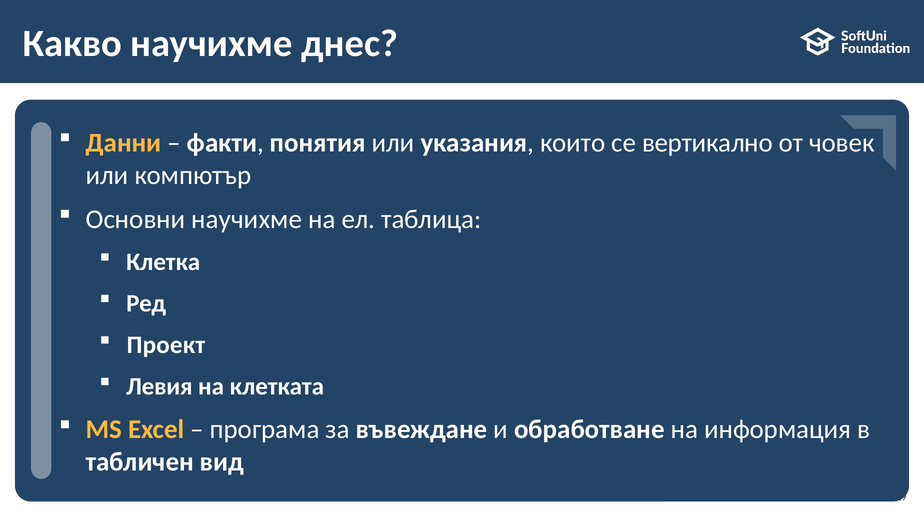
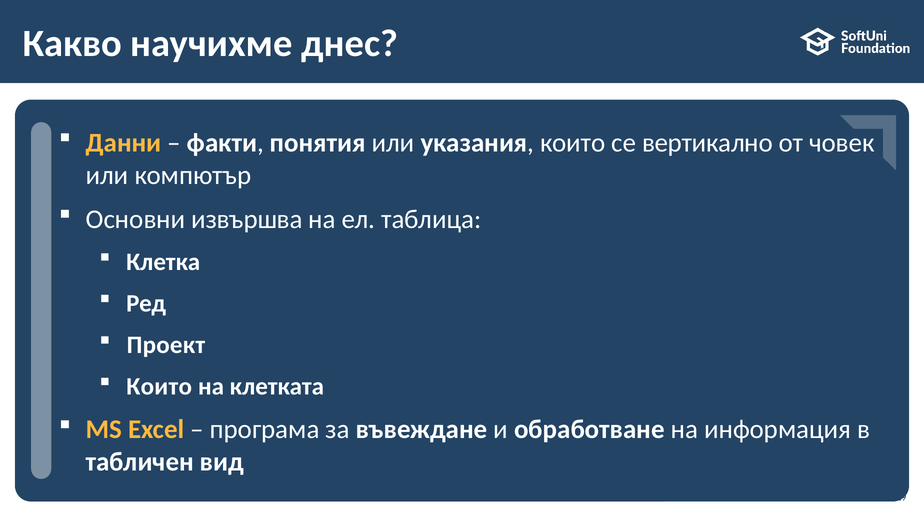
Основни научихме: научихме -> извършва (247, 219)
Левия: Левия -> Които (159, 387)
